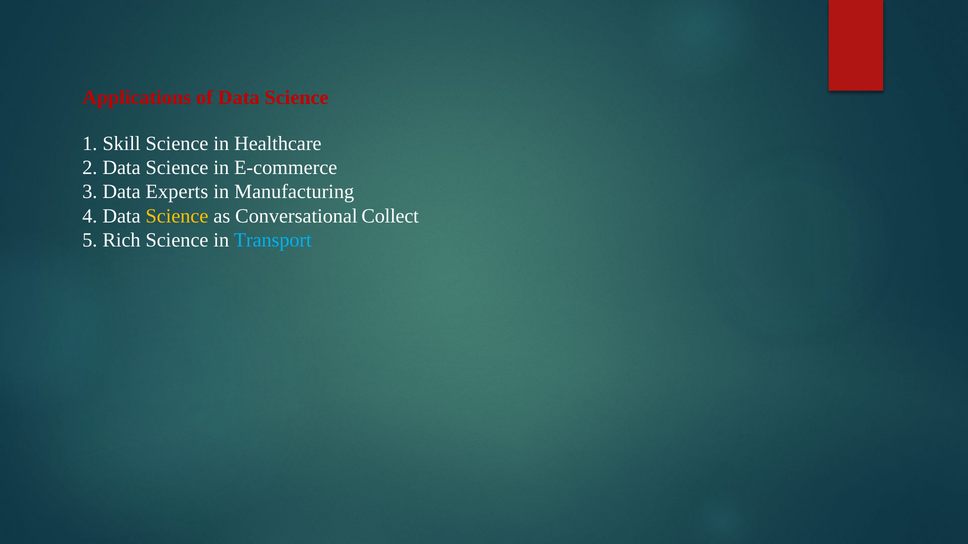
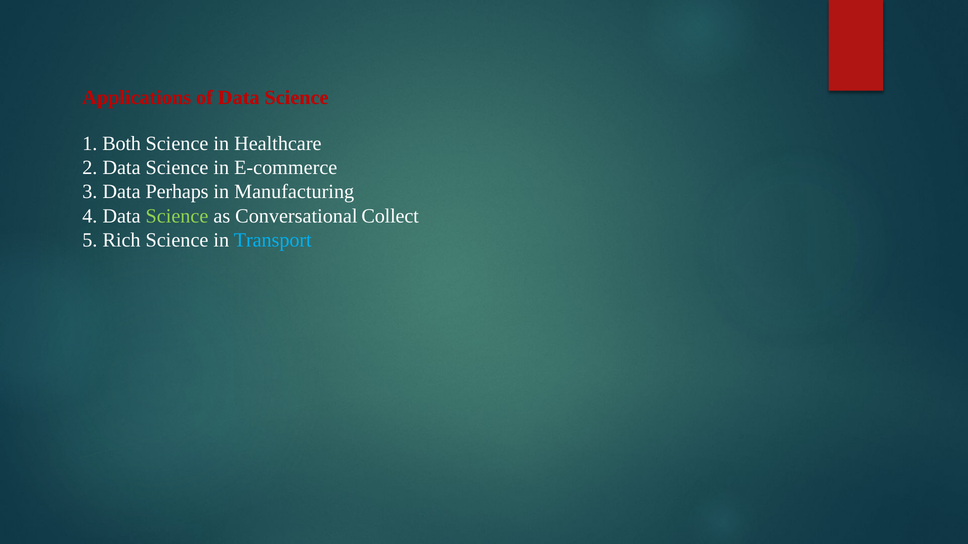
Skill: Skill -> Both (122, 144)
Experts: Experts -> Perhaps (177, 192)
Science colour: yellow -> light green (177, 216)
